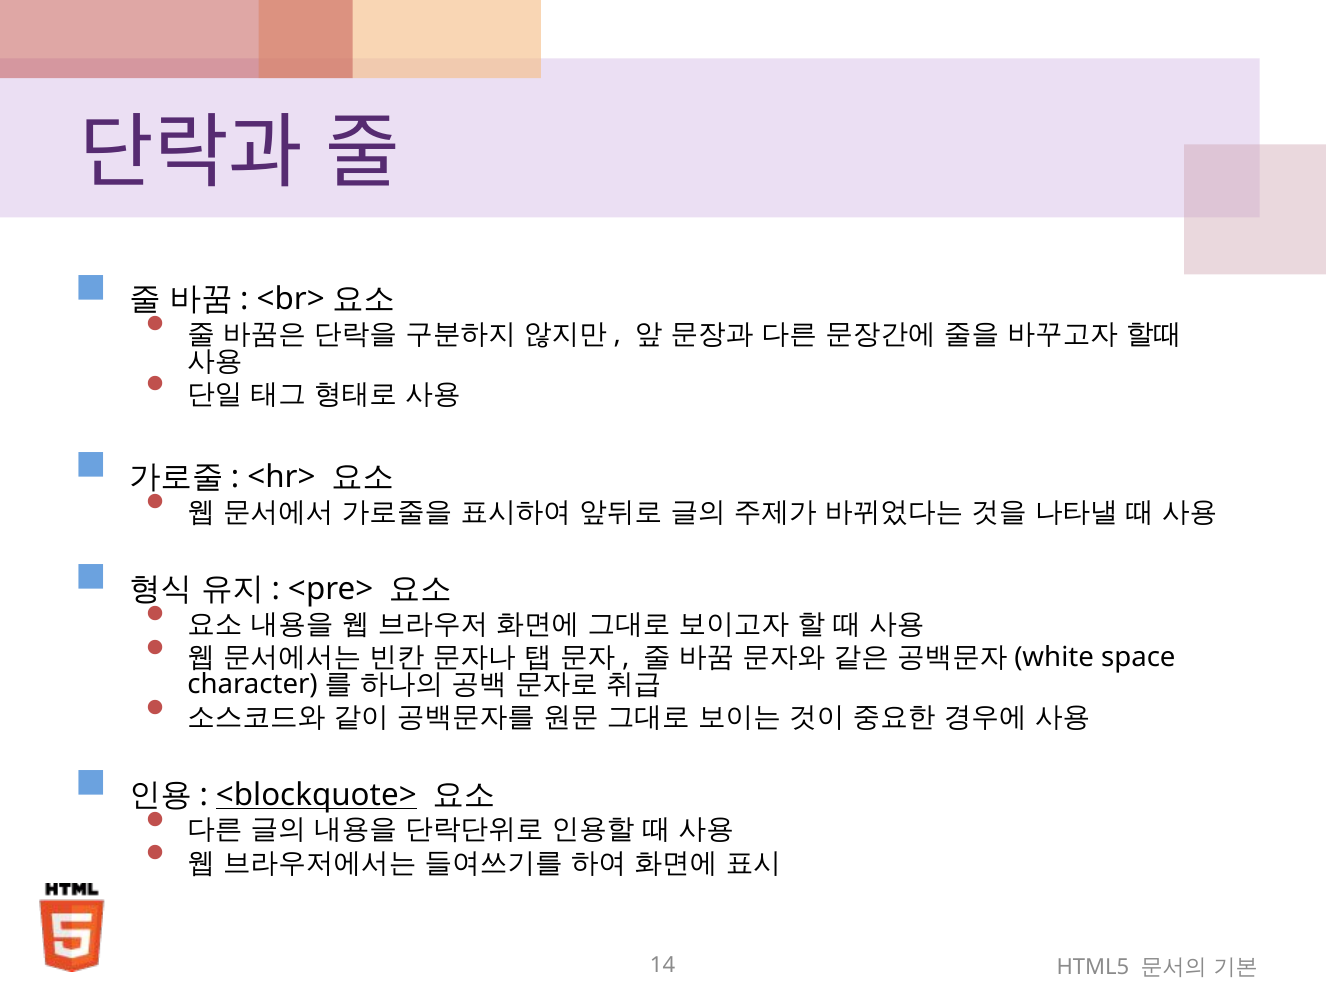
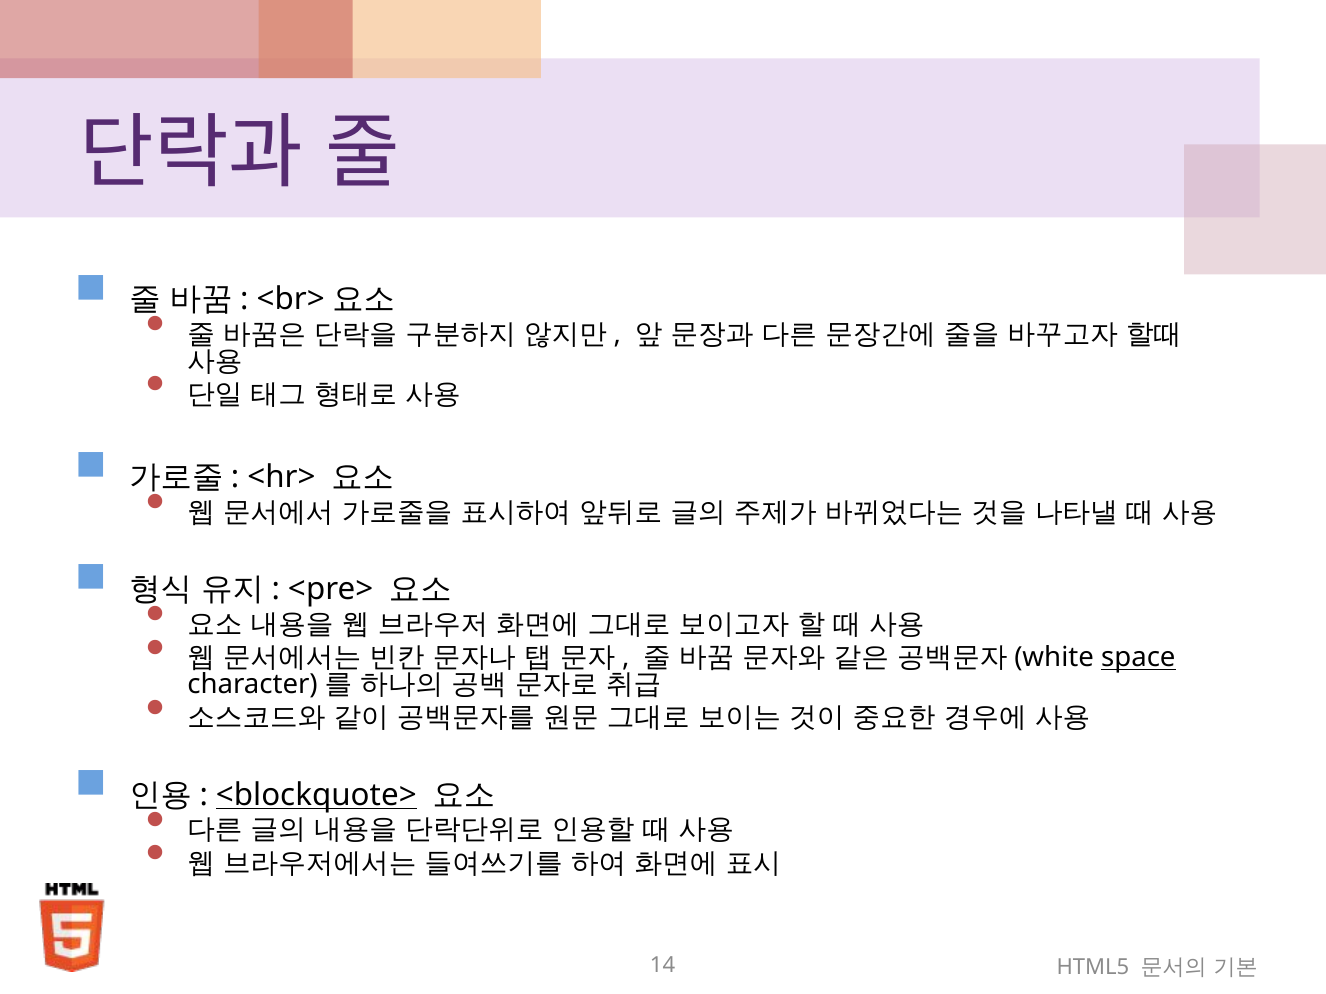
space underline: none -> present (1138, 658)
